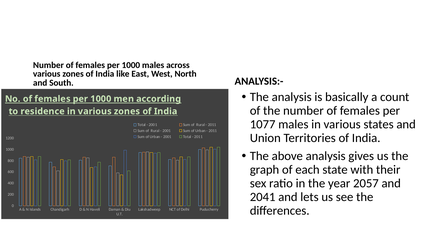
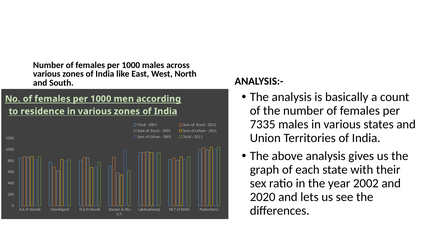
1077: 1077 -> 7335 (263, 125)
2057: 2057 -> 2002 (366, 184)
2041: 2041 -> 2020 (263, 197)
